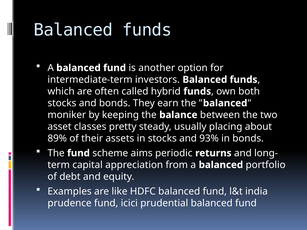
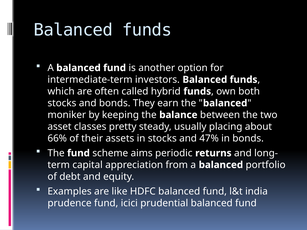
89%: 89% -> 66% (57, 139)
93%: 93% -> 47% (209, 139)
